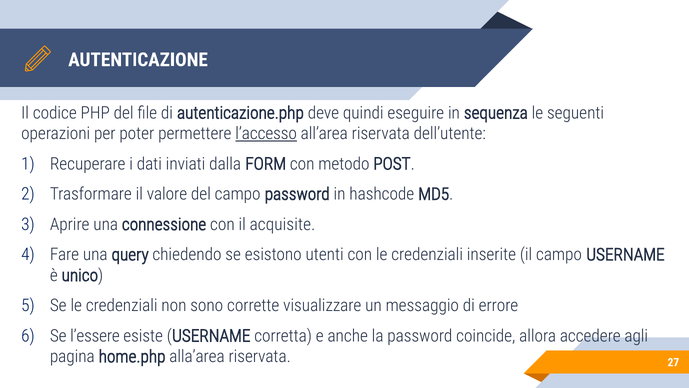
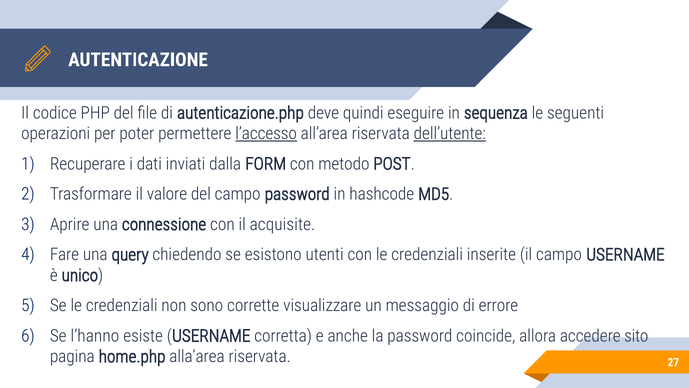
dell’utente underline: none -> present (450, 133)
l’essere: l’essere -> l’hanno (95, 336)
agli: agli -> sito (636, 336)
